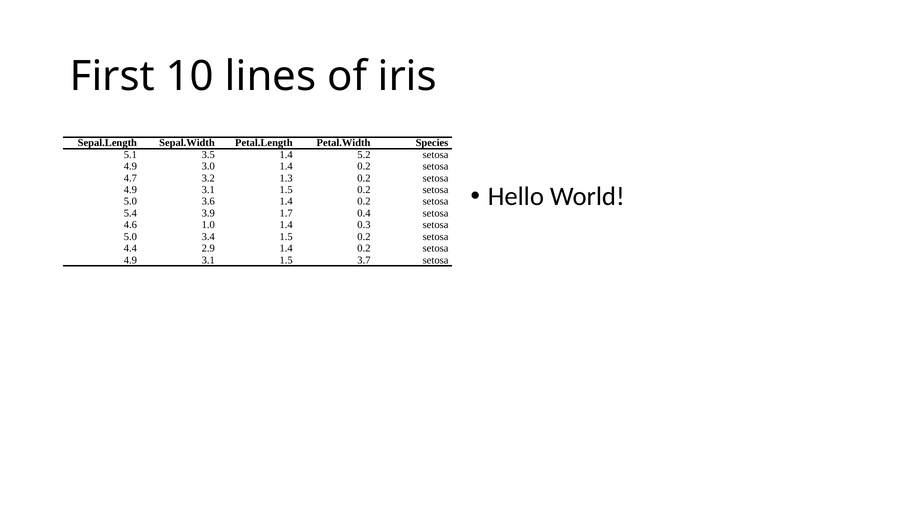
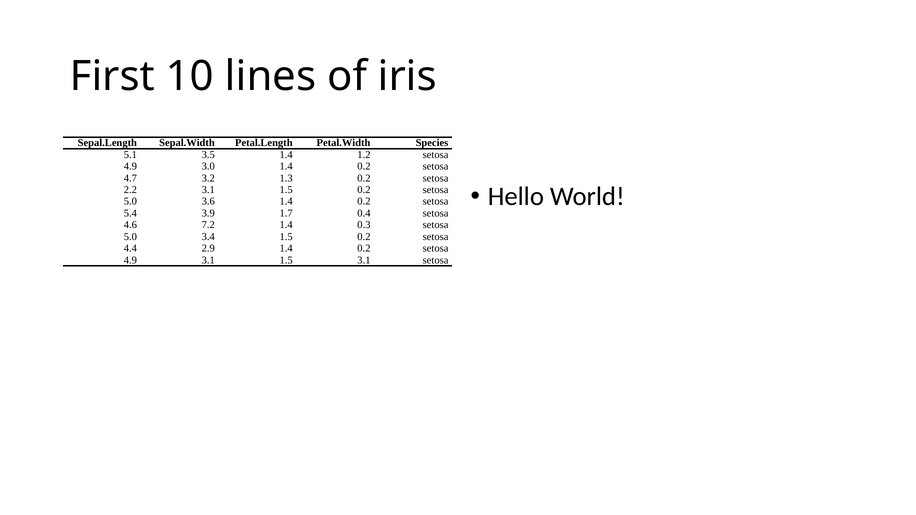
5.2: 5.2 -> 1.2 (364, 155)
4.9: 4.9 -> 2.2 (130, 190)
1.0: 1.0 -> 7.2 (208, 225)
1.5 3.7: 3.7 -> 3.1 (364, 260)
